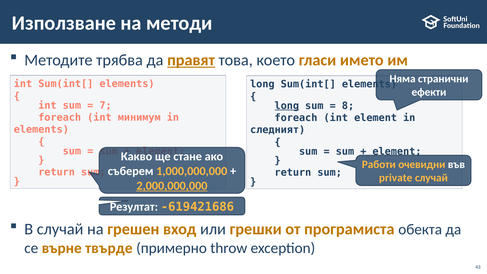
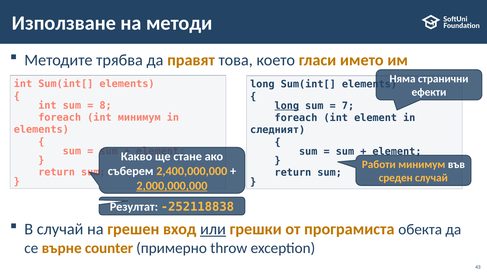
правят underline: present -> none (191, 60)
7: 7 -> 8 (106, 105)
8: 8 -> 7 (348, 106)
Работи очевидни: очевидни -> минимум (422, 164)
1,000,000,000: 1,000,000,000 -> 2,400,000,000 (192, 171)
private: private -> среден (396, 178)
-619421686: -619421686 -> -252118838 (197, 207)
или underline: none -> present (213, 229)
твърде: твърде -> counter (109, 248)
